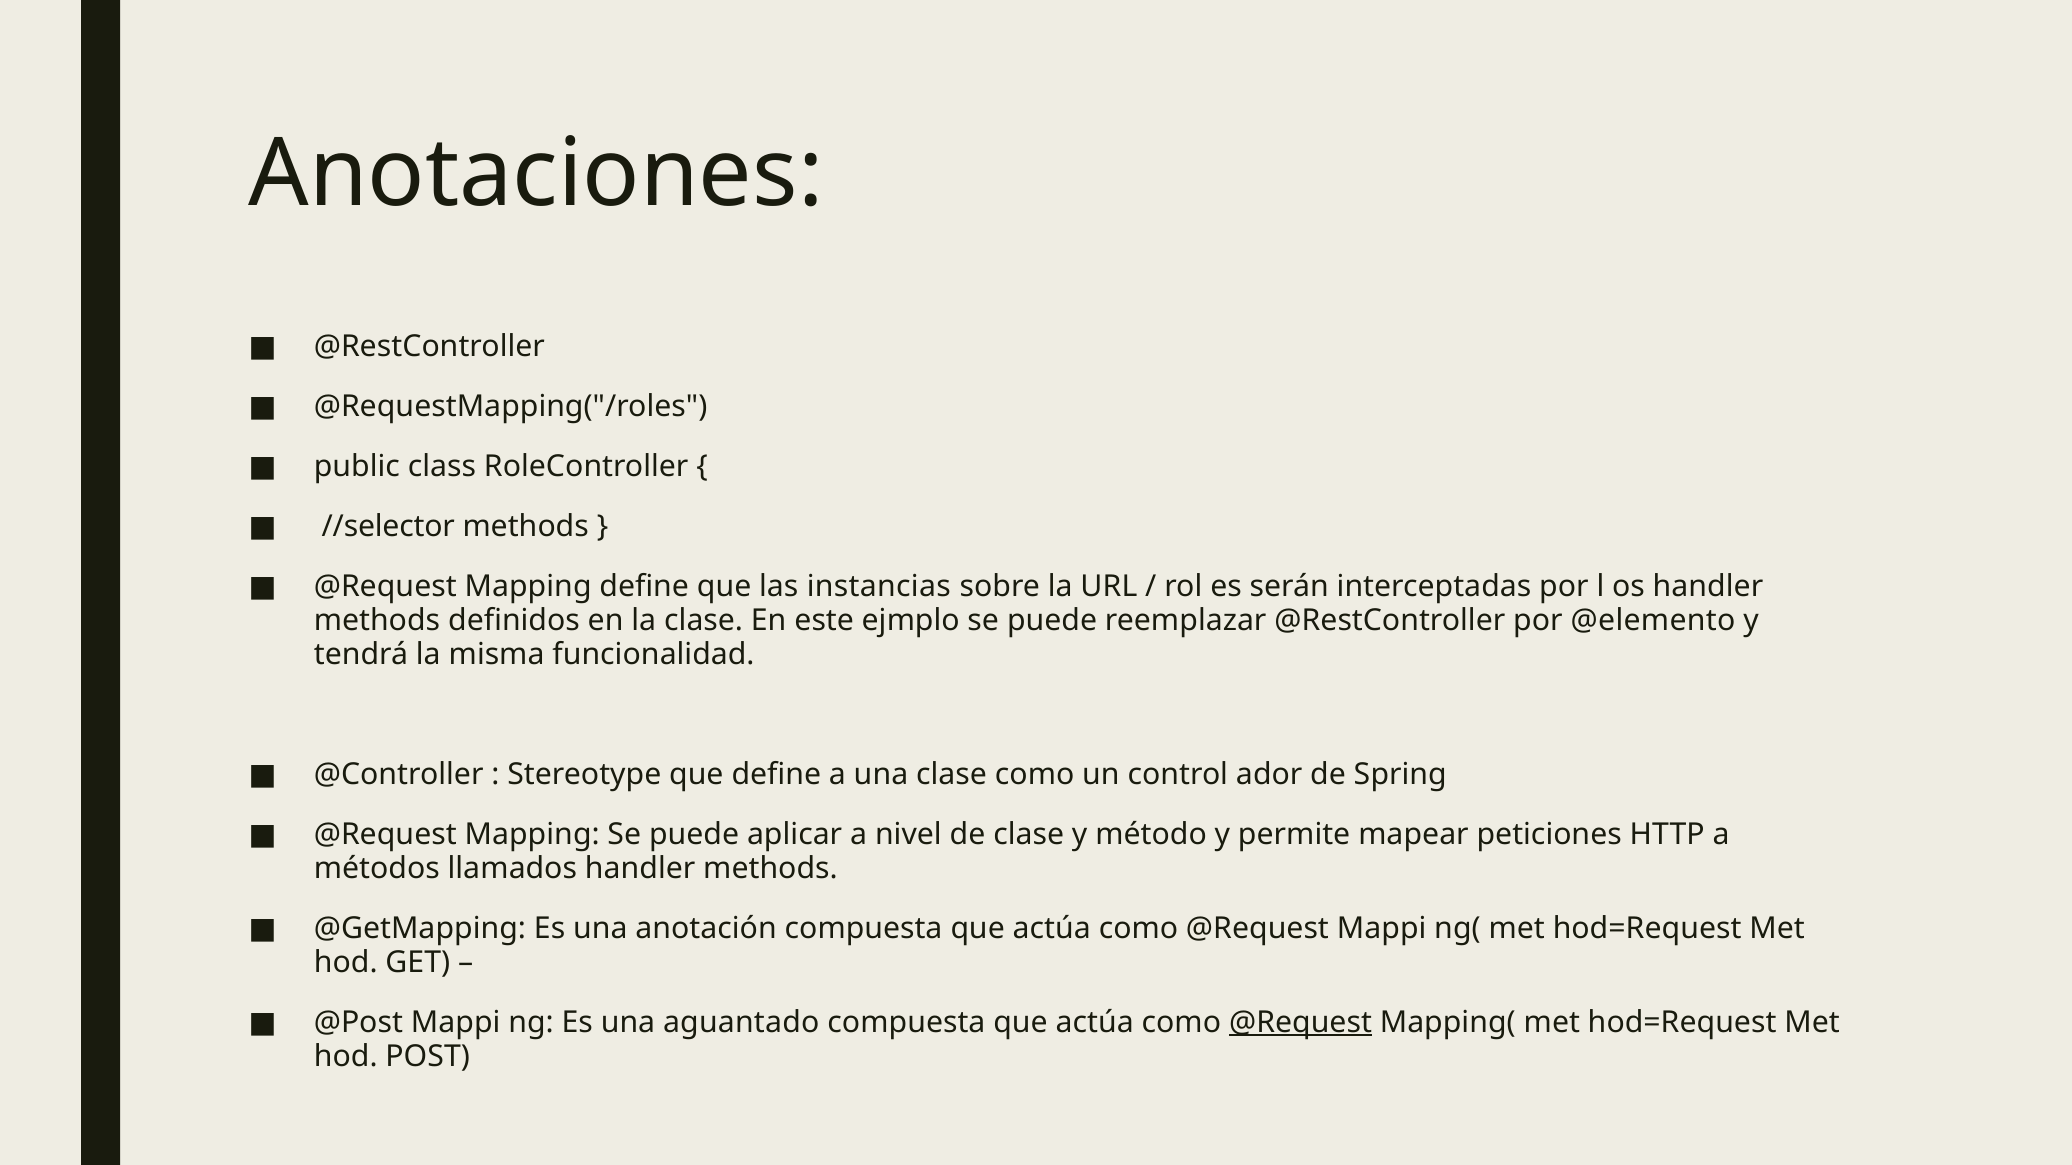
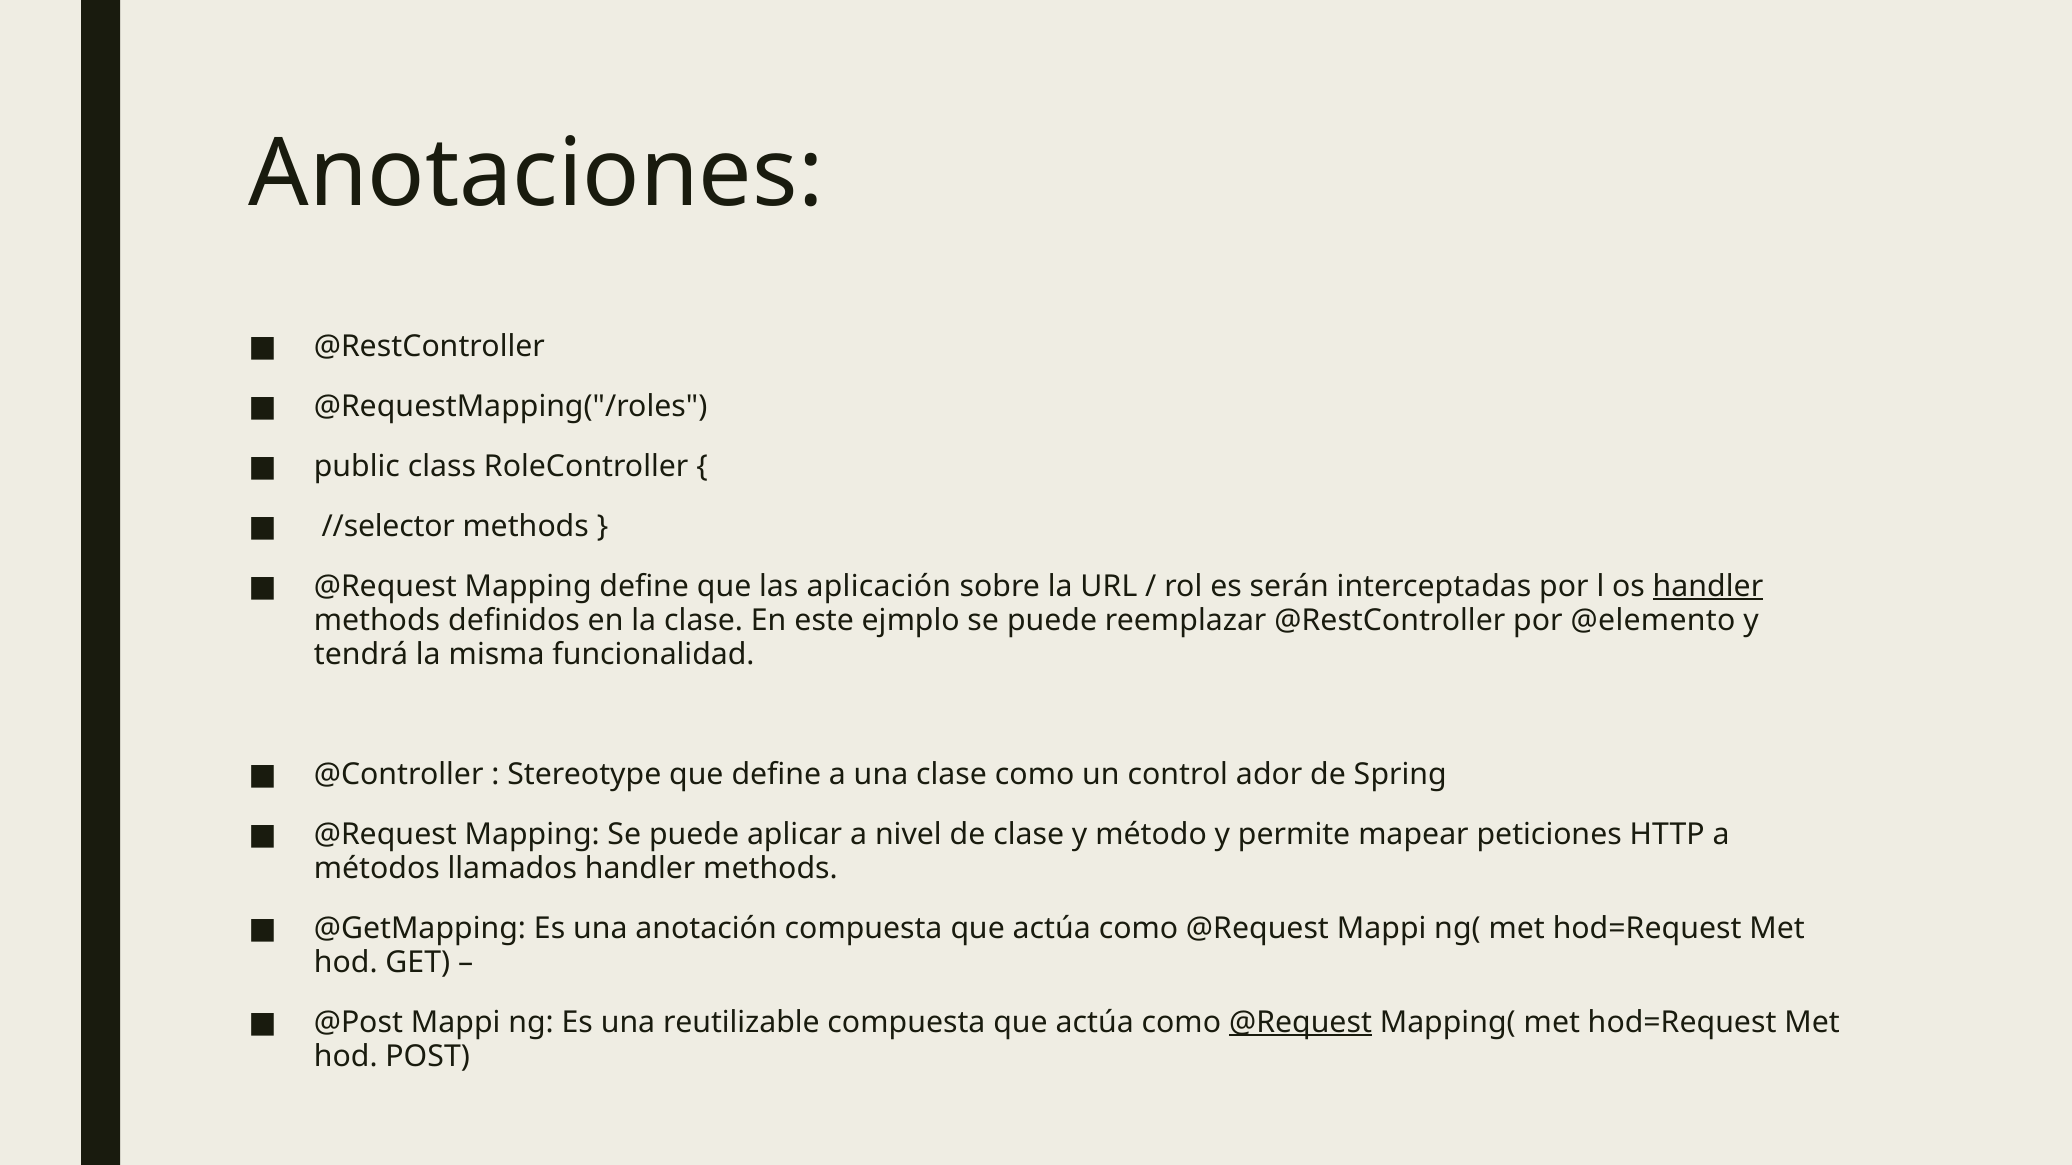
instancias: instancias -> aplicación (879, 586)
handler underline: none -> present (1708, 586)
aguantado: aguantado -> reutilizable (741, 1023)
